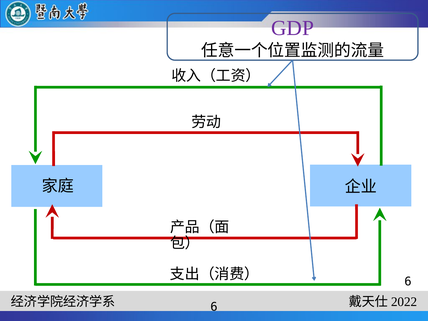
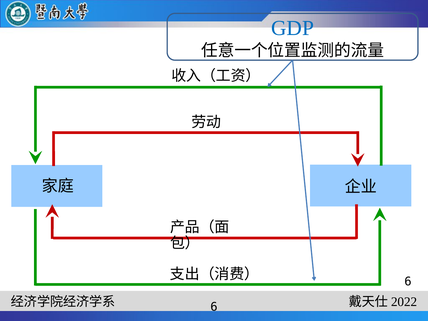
GDP colour: purple -> blue (293, 28)
